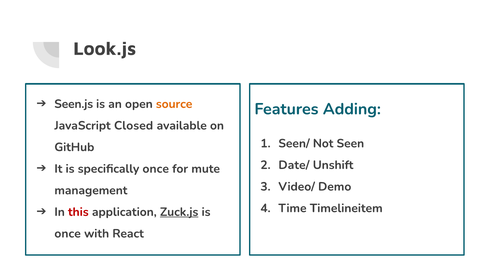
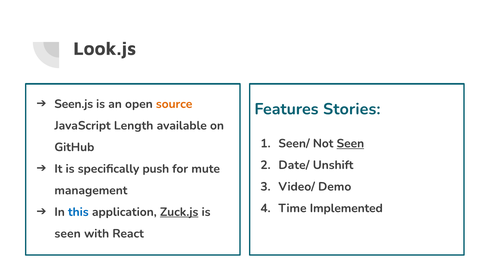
Adding: Adding -> Stories (352, 109)
Closed: Closed -> Length (134, 126)
Seen underline: none -> present (350, 143)
specifically once: once -> push (156, 169)
Timelineitem: Timelineitem -> Implemented (346, 208)
this colour: red -> blue (78, 212)
once: once -> seen (68, 234)
